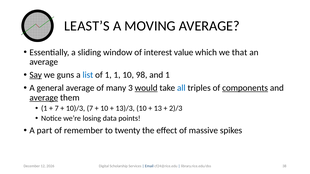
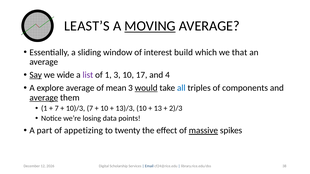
MOVING underline: none -> present (150, 26)
value: value -> build (184, 52)
guns: guns -> wide (66, 75)
list colour: blue -> purple (88, 75)
1 1: 1 -> 3 (117, 75)
98: 98 -> 17 (142, 75)
and 1: 1 -> 4 (167, 75)
general: general -> explore (50, 88)
many: many -> mean (116, 88)
components underline: present -> none (245, 88)
remember: remember -> appetizing (83, 131)
massive underline: none -> present (203, 131)
